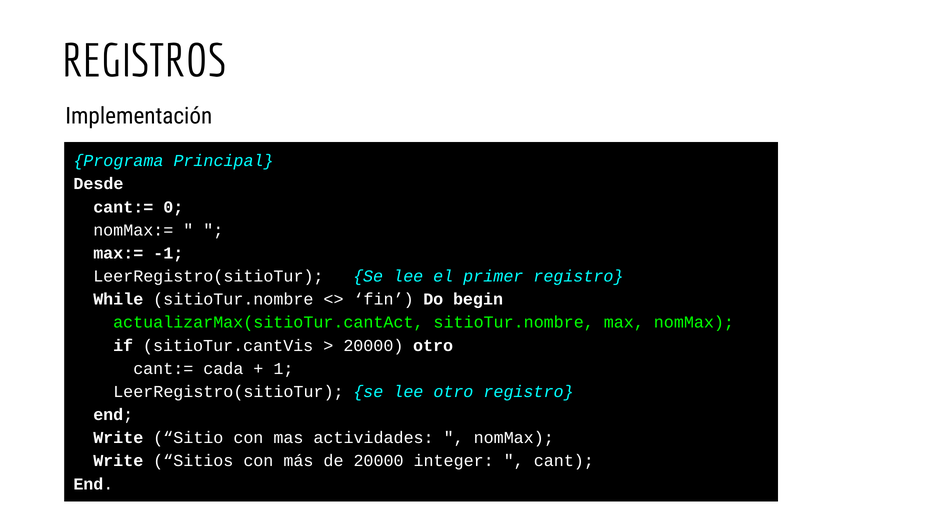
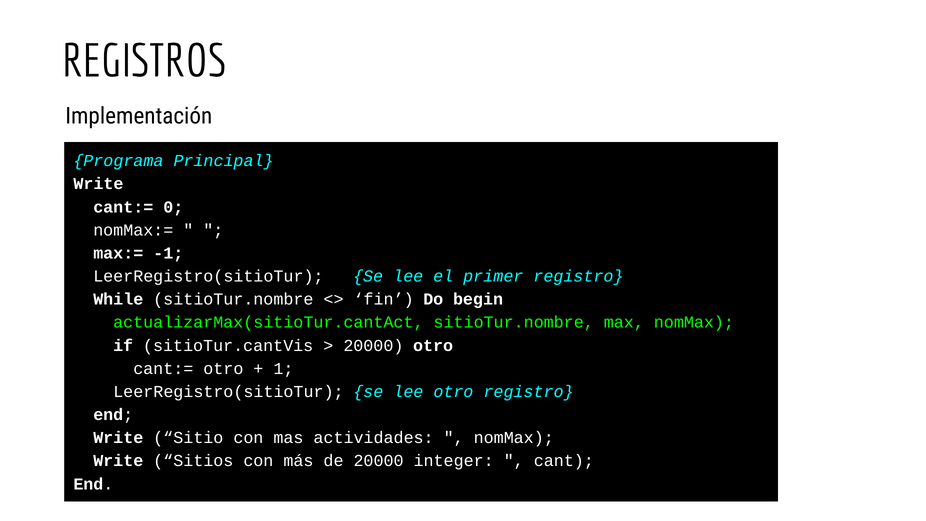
Desde: Desde -> Write (98, 184)
cant:= cada: cada -> otro (223, 369)
